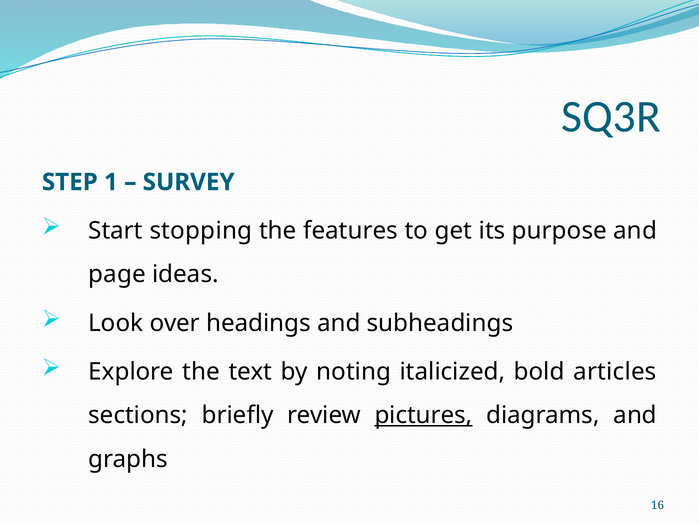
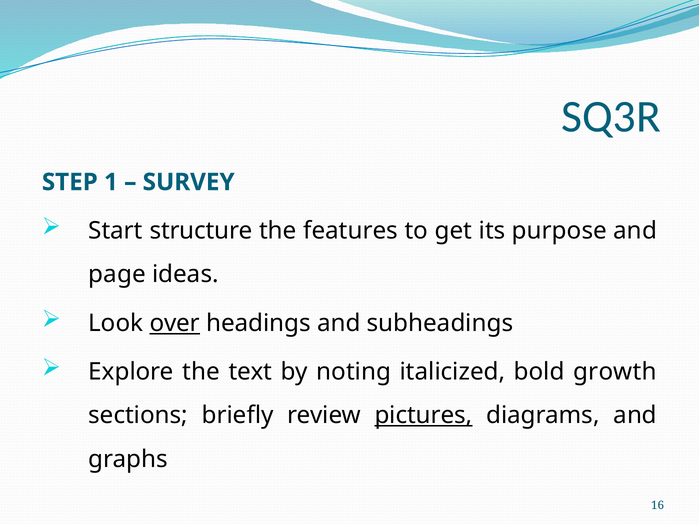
stopping: stopping -> structure (201, 231)
over underline: none -> present (175, 323)
articles: articles -> growth (615, 372)
